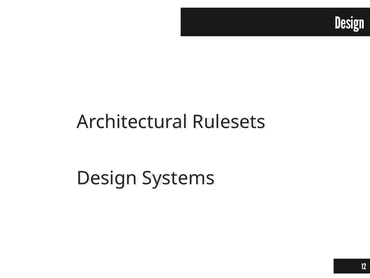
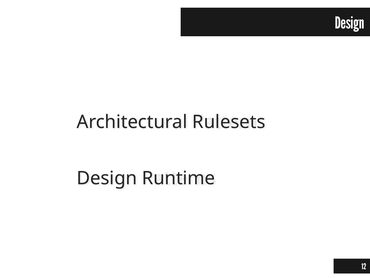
Systems: Systems -> Runtime (179, 178)
